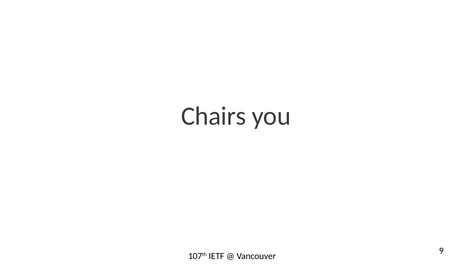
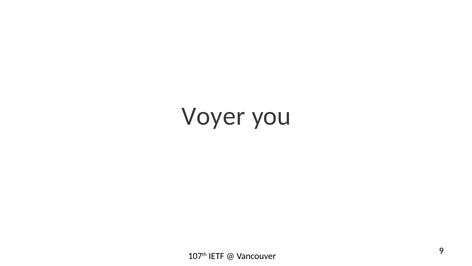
Chairs: Chairs -> Voyer (213, 116)
